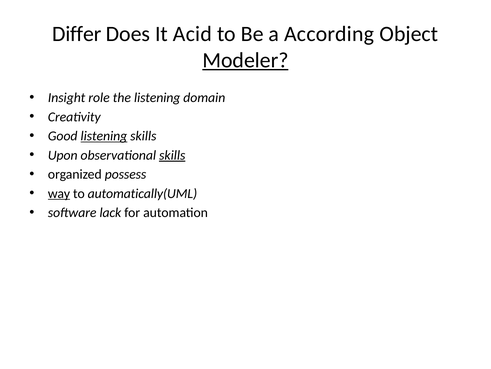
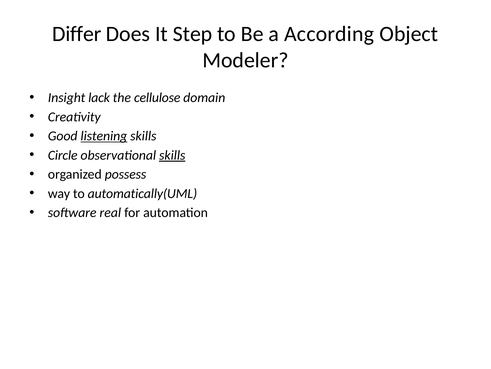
Acid: Acid -> Step (193, 34)
Modeler underline: present -> none (245, 60)
role: role -> lack (99, 98)
the listening: listening -> cellulose (157, 98)
Upon: Upon -> Circle (63, 155)
way underline: present -> none (59, 193)
lack: lack -> real (110, 212)
